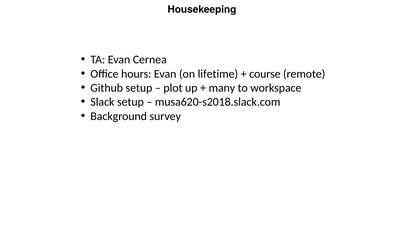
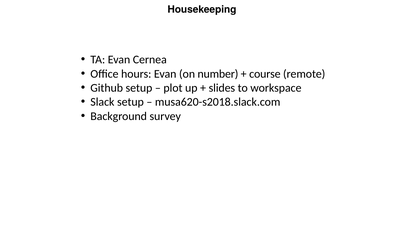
lifetime: lifetime -> number (218, 74)
many: many -> slides (222, 88)
